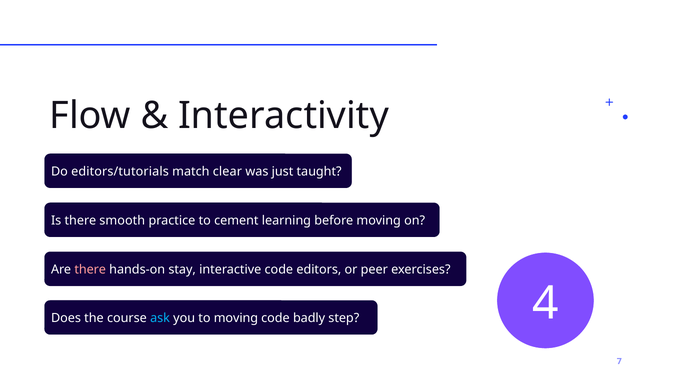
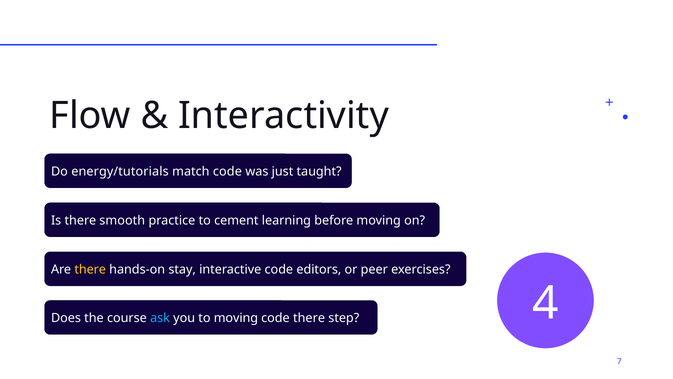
editors/tutorials: editors/tutorials -> energy/tutorials (120, 171)
match clear: clear -> code (227, 171)
there colour: pink -> yellow (90, 269)
code badly: badly -> there (309, 318)
